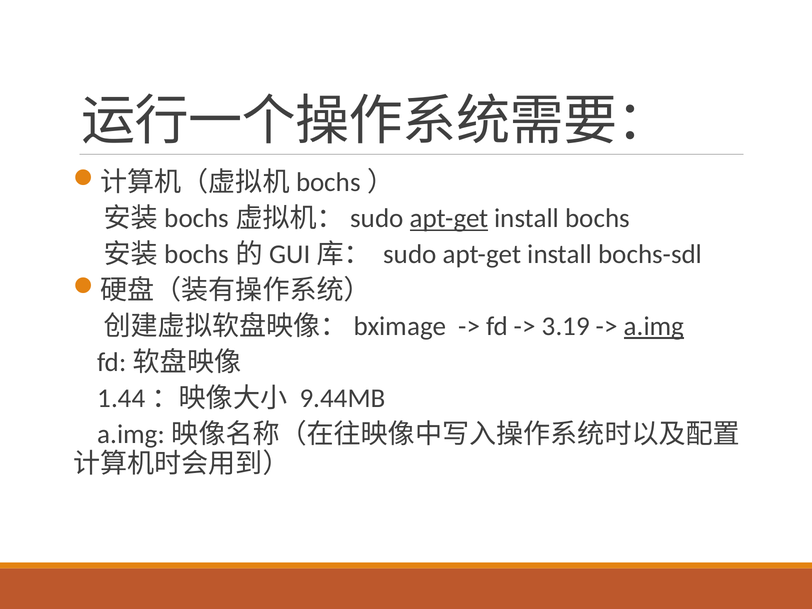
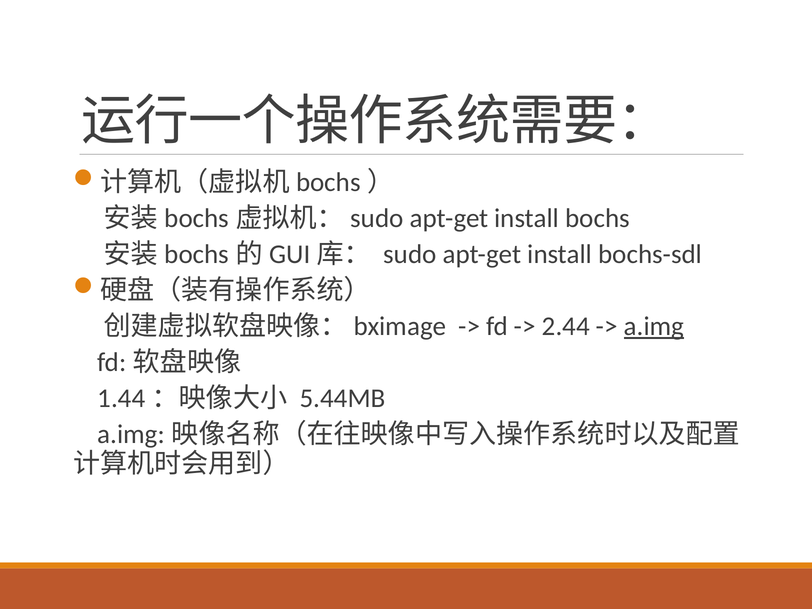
apt-get underline: present -> none (449, 218)
3.19: 3.19 -> 2.44 (566, 326)
9.44MB: 9.44MB -> 5.44MB (343, 398)
